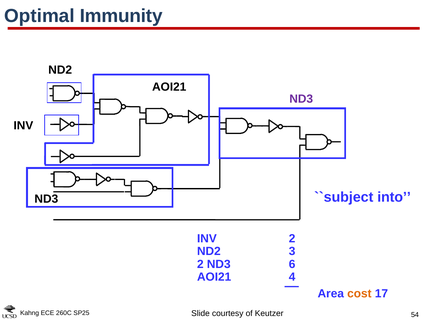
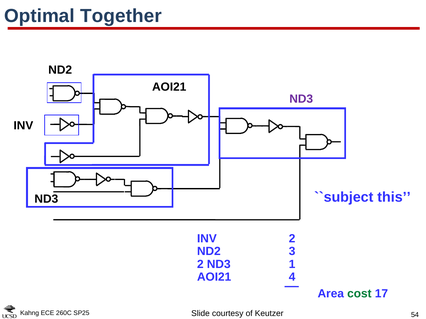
Immunity: Immunity -> Together (121, 16)
into: into -> this (394, 197)
6: 6 -> 1 (292, 265)
cost colour: orange -> green (359, 294)
